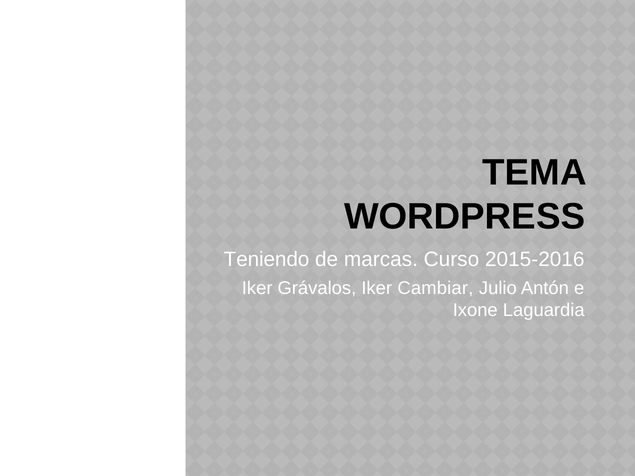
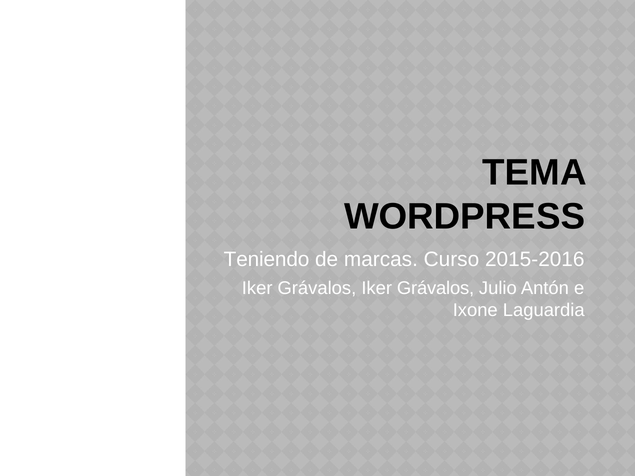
Grávalos Iker Cambiar: Cambiar -> Grávalos (436, 288)
